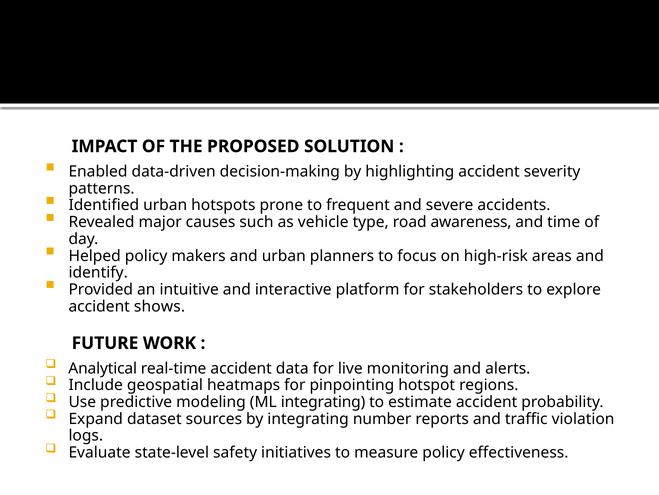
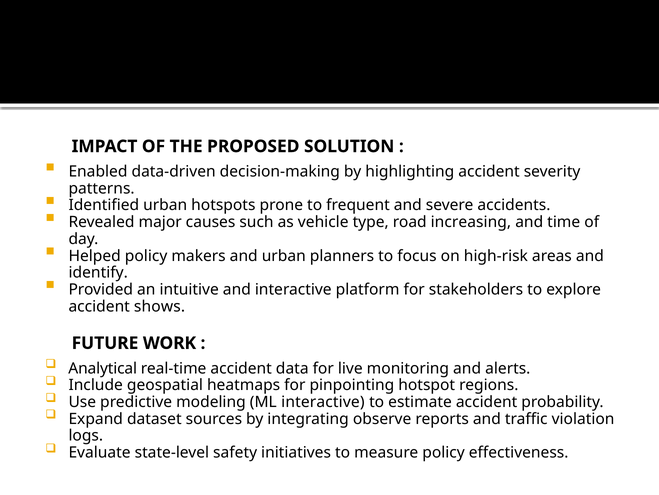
awareness: awareness -> increasing (471, 222)
ML integrating: integrating -> interactive (323, 401)
number: number -> observe (382, 418)
